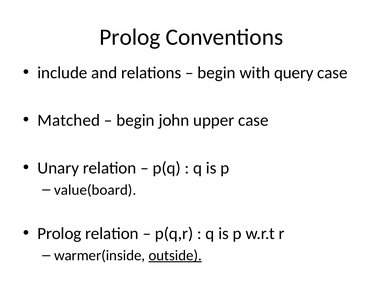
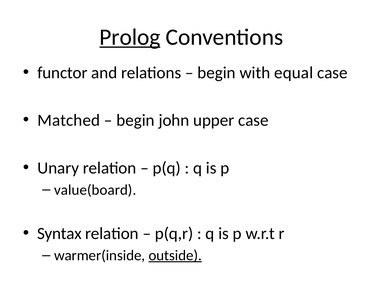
Prolog underline: none -> present (130, 37)
include: include -> functor (62, 73)
query: query -> equal (294, 73)
Prolog: Prolog -> Syntax (59, 234)
